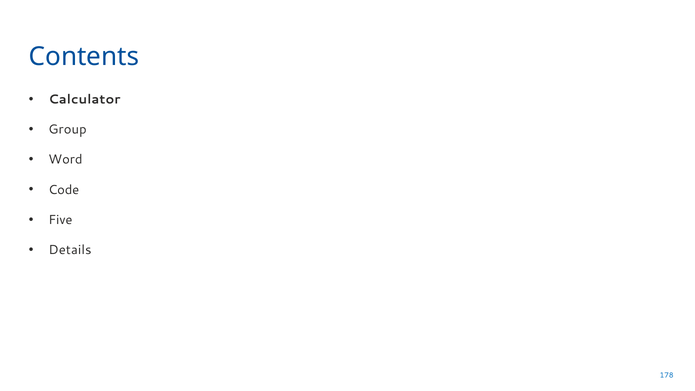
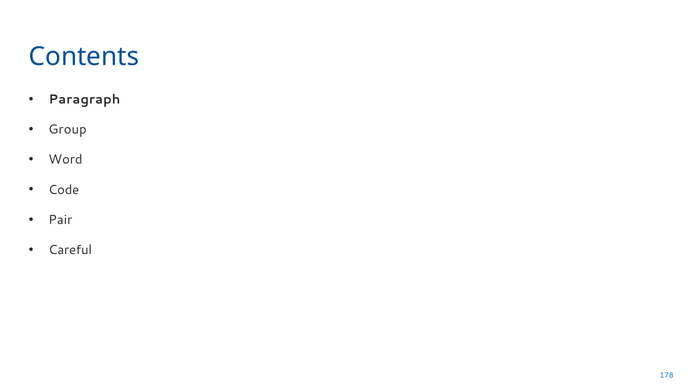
Calculator: Calculator -> Paragraph (84, 99)
Five: Five -> Pair (60, 220)
Details: Details -> Careful (70, 250)
